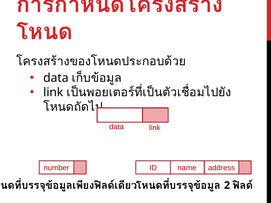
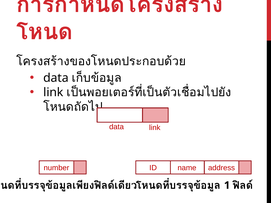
2: 2 -> 1 (227, 186)
